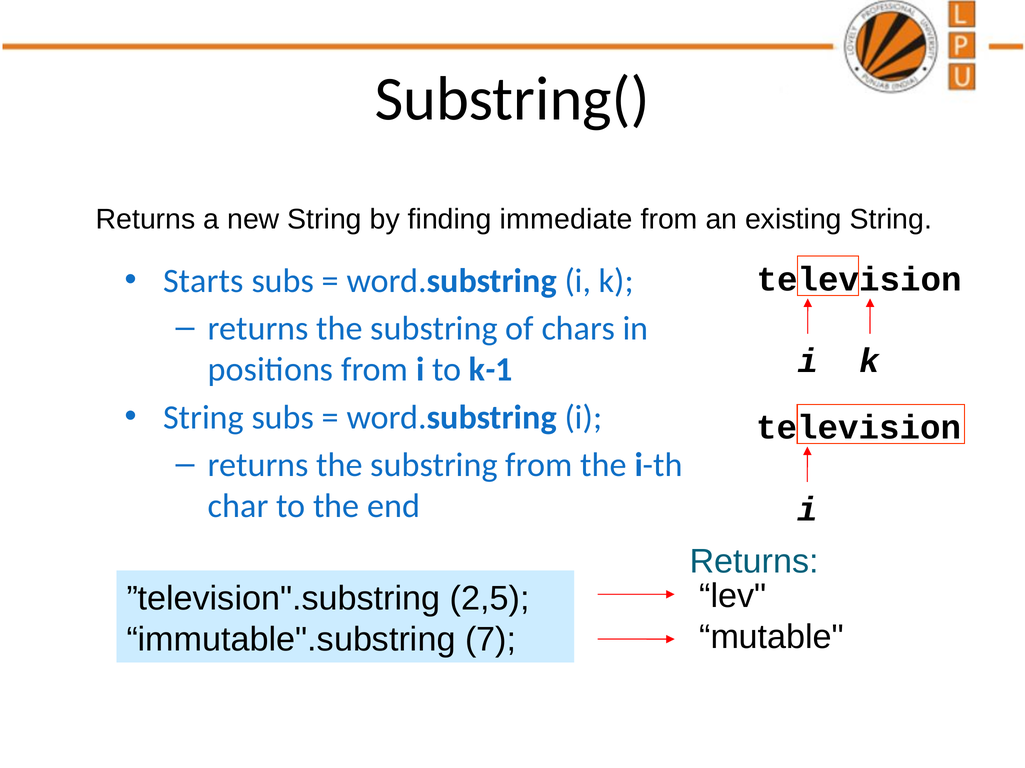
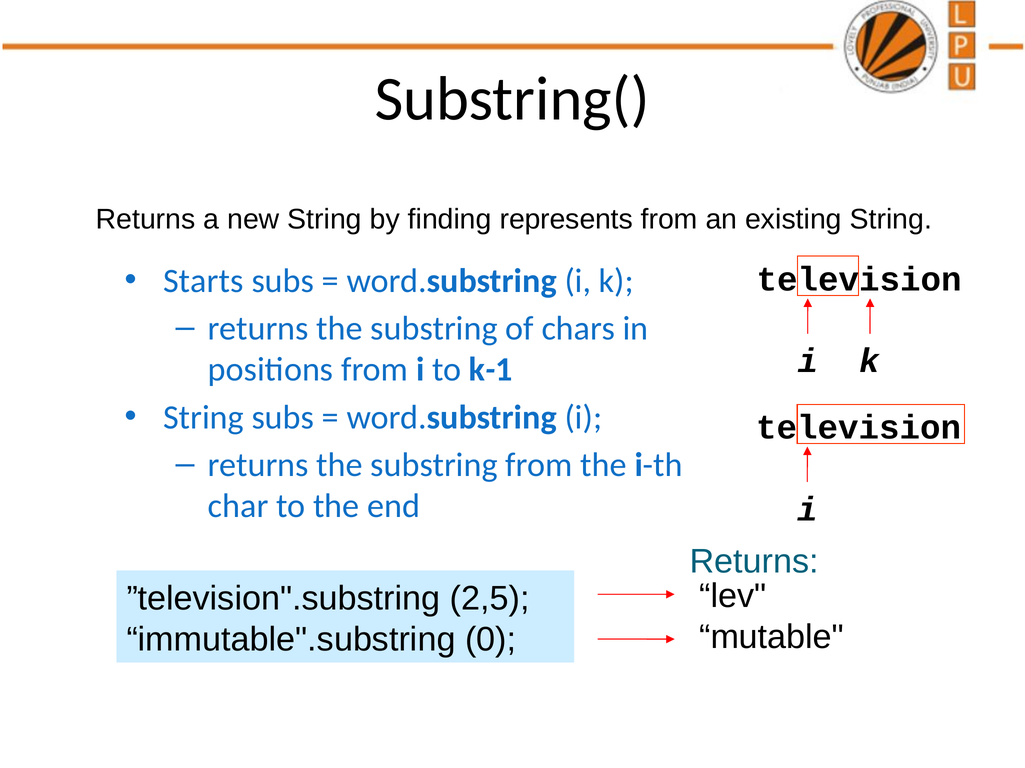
immediate: immediate -> represents (566, 219)
7: 7 -> 0 (491, 640)
